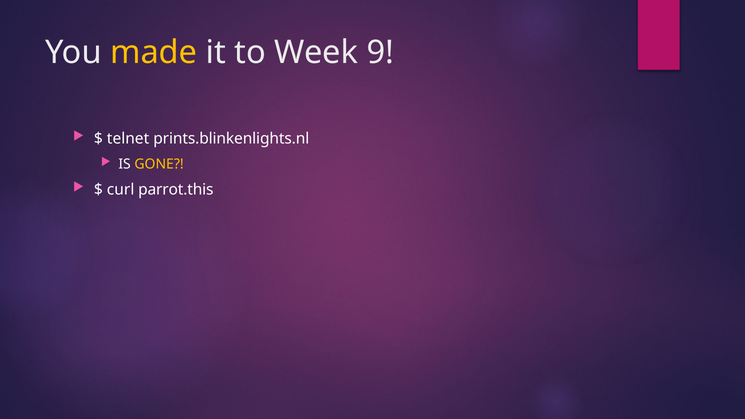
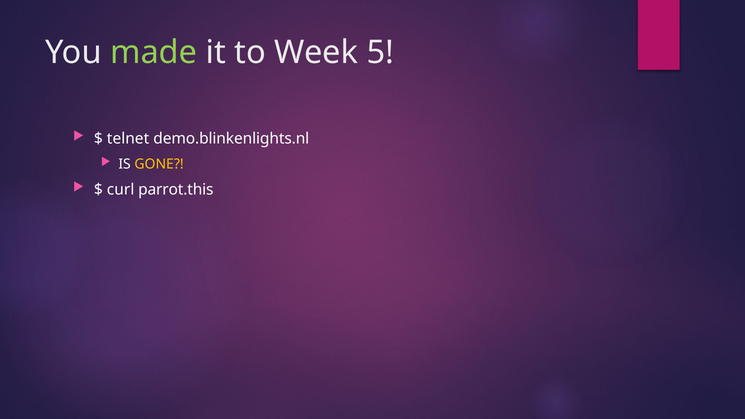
made colour: yellow -> light green (154, 52)
9: 9 -> 5 (380, 52)
prints.blinkenlights.nl: prints.blinkenlights.nl -> demo.blinkenlights.nl (231, 139)
